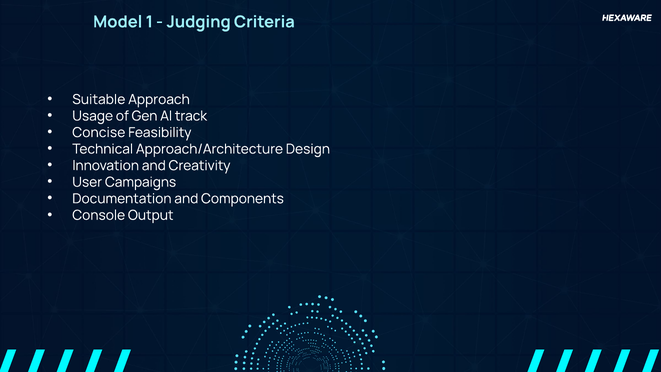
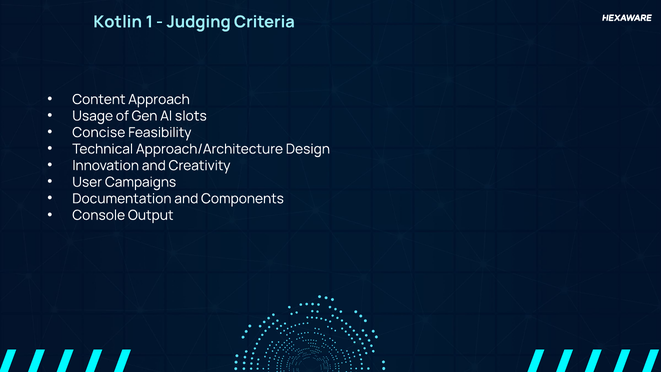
Model: Model -> Kotlin (118, 22)
Suitable: Suitable -> Content (99, 99)
track: track -> slots (191, 116)
